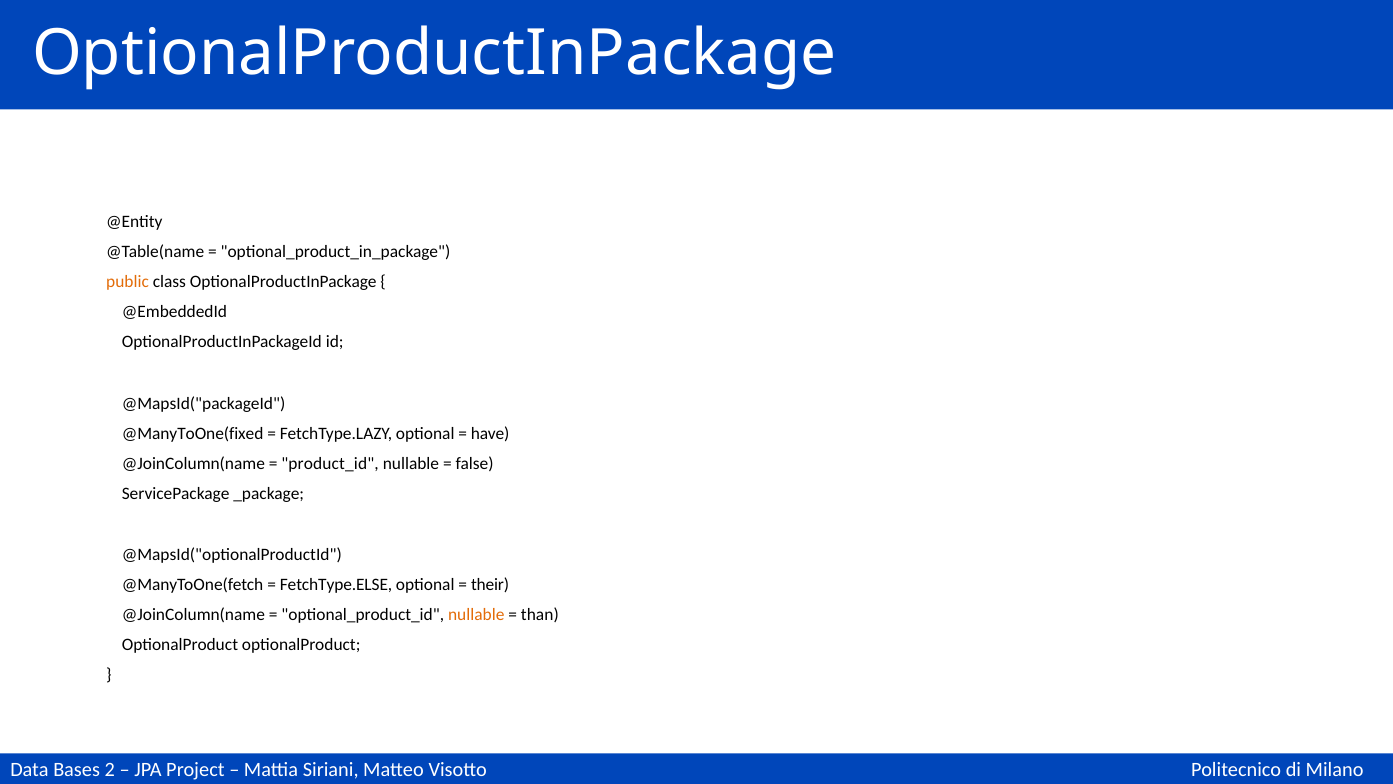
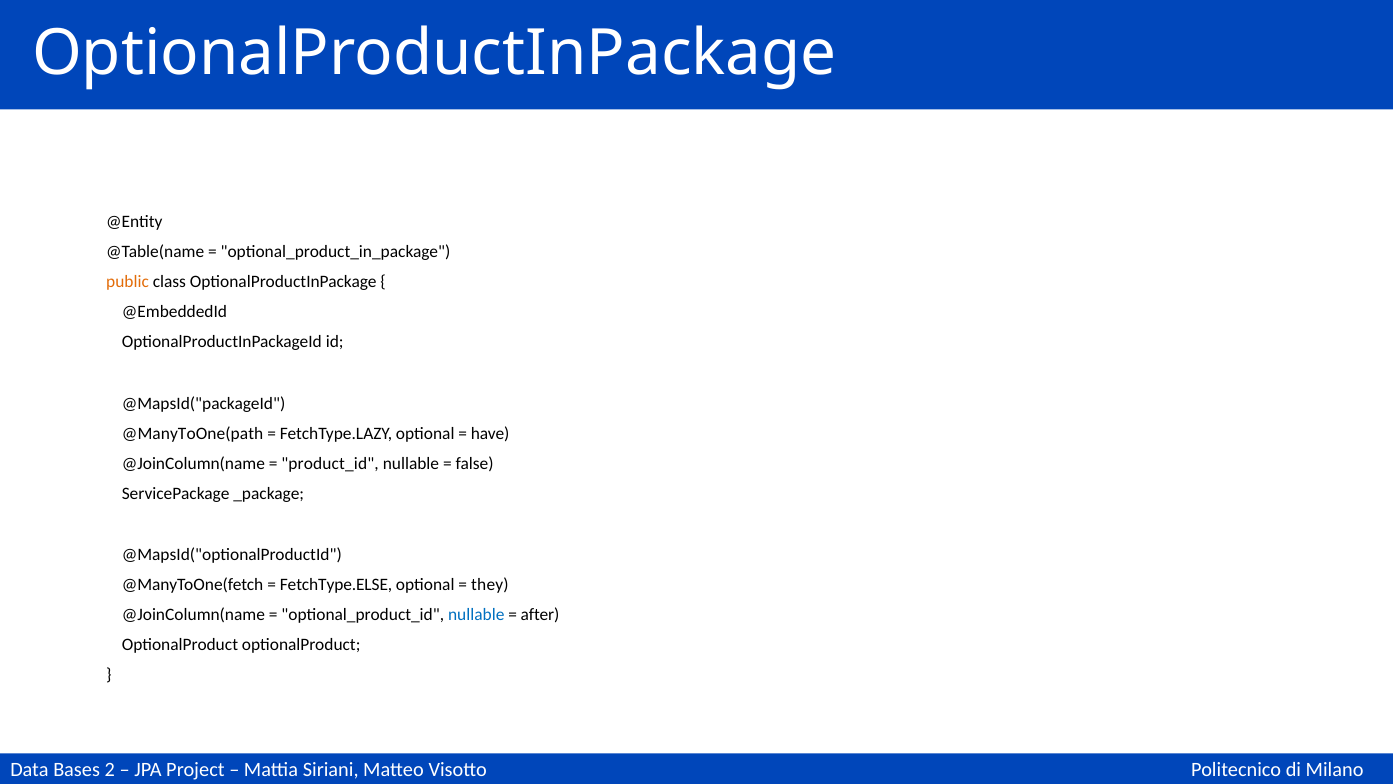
@ManyToOne(fixed: @ManyToOne(fixed -> @ManyToOne(path (193, 433)
their: their -> they (490, 585)
nullable colour: orange -> blue (476, 615)
than: than -> after (540, 615)
